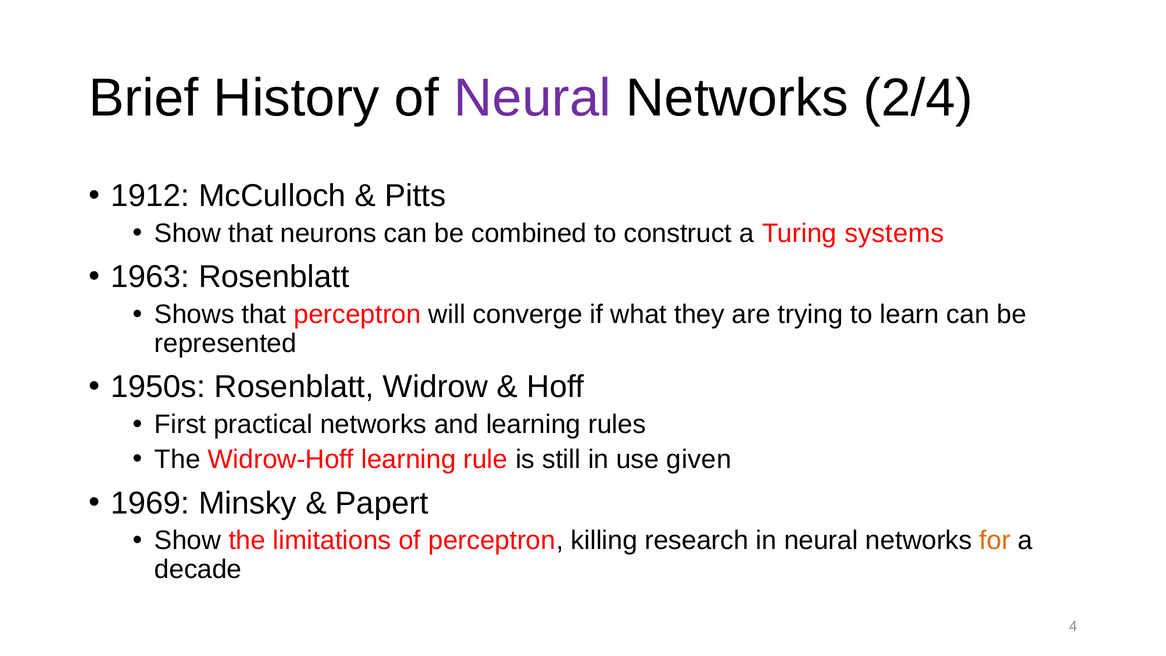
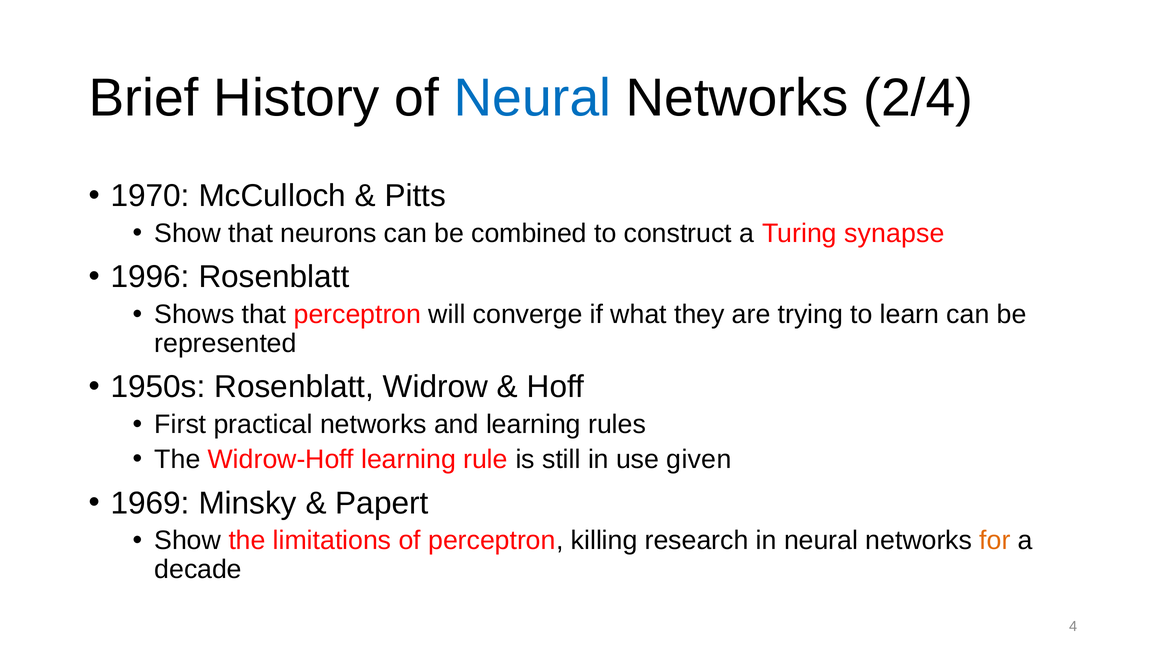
Neural colour: purple -> blue (532, 98)
1912: 1912 -> 1970 (150, 196)
systems: systems -> synapse (894, 233)
1963: 1963 -> 1996 (150, 277)
